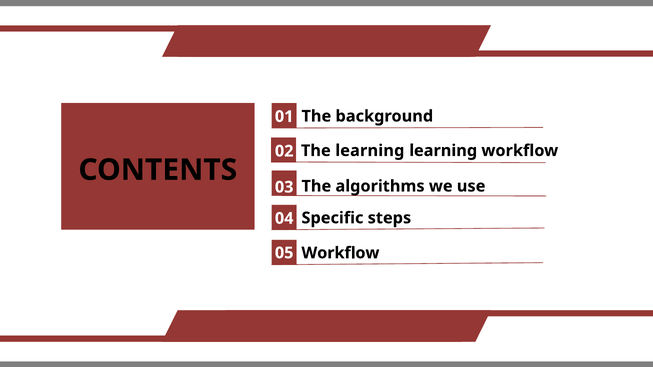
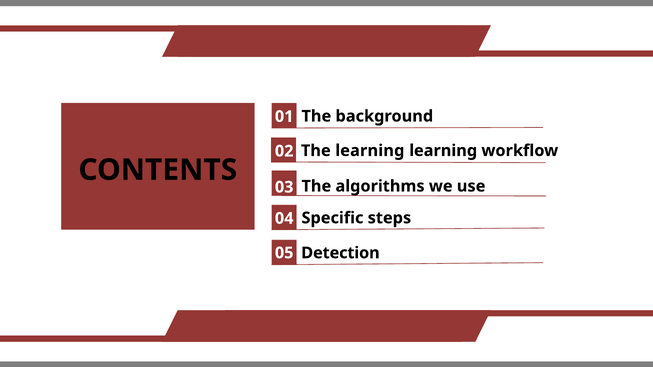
Workflow: Workflow -> Detection (340, 253)
